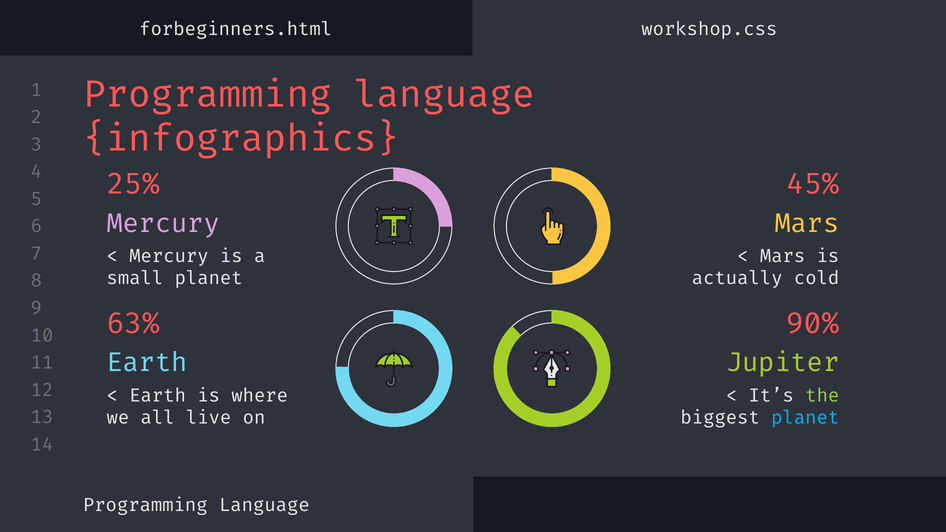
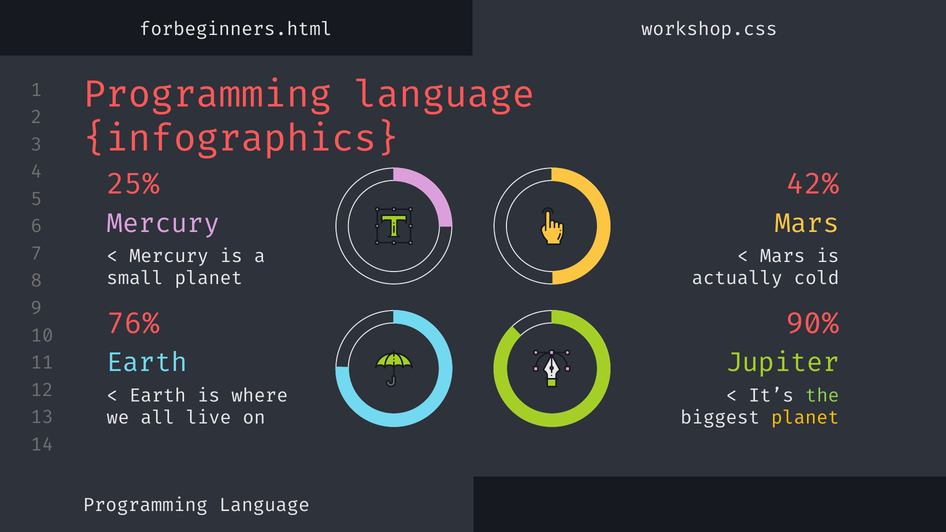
45%: 45% -> 42% (813, 184)
63%: 63% -> 76% (133, 324)
planet colour: light blue -> yellow (805, 418)
